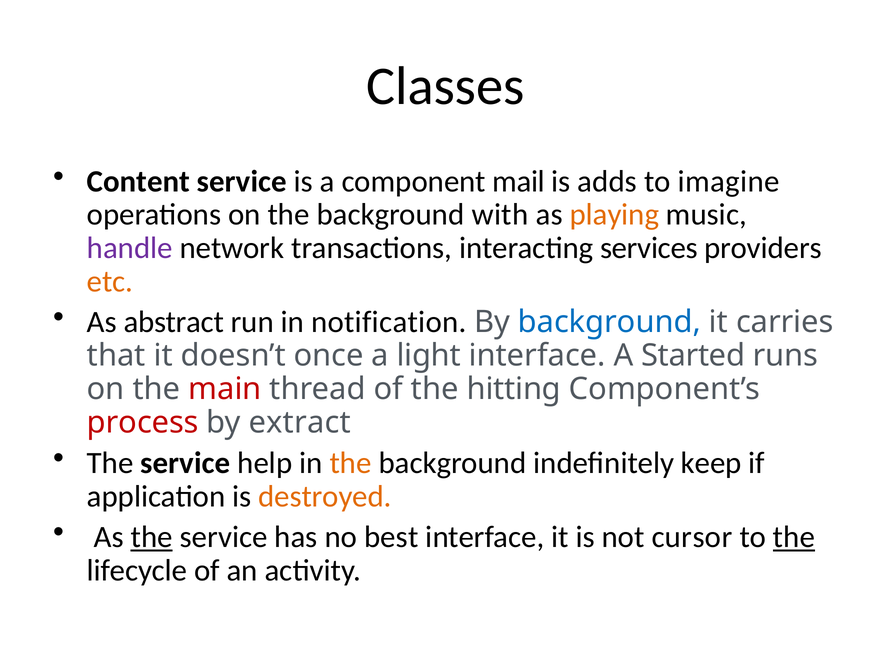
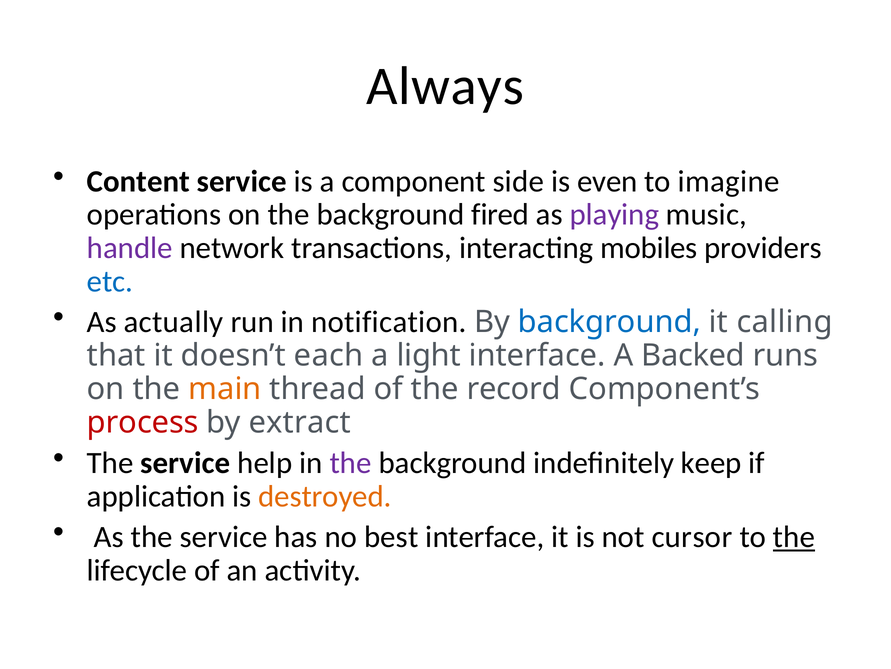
Classes: Classes -> Always (445, 86)
mail: mail -> side (518, 181)
adds: adds -> even (607, 181)
with: with -> fired (500, 215)
playing colour: orange -> purple (614, 215)
services: services -> mobiles (649, 248)
etc colour: orange -> blue (110, 281)
abstract: abstract -> actually (174, 322)
carries: carries -> calling (785, 322)
once: once -> each (329, 355)
Started: Started -> Backed (693, 355)
main colour: red -> orange (225, 389)
hitting: hitting -> record (514, 389)
the colour: orange -> purple (351, 463)
the underline: present -> none (152, 536)
